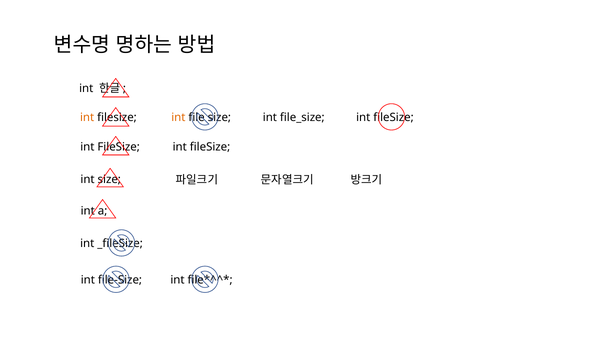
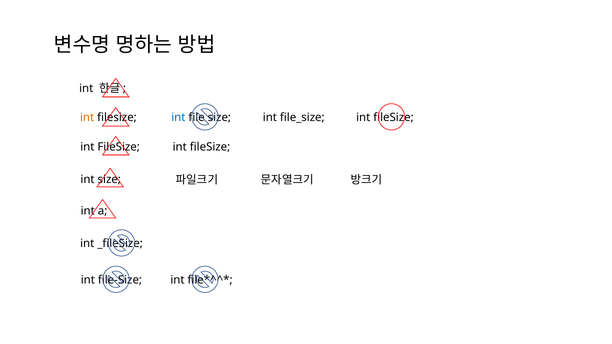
int colour: orange -> blue (178, 118)
